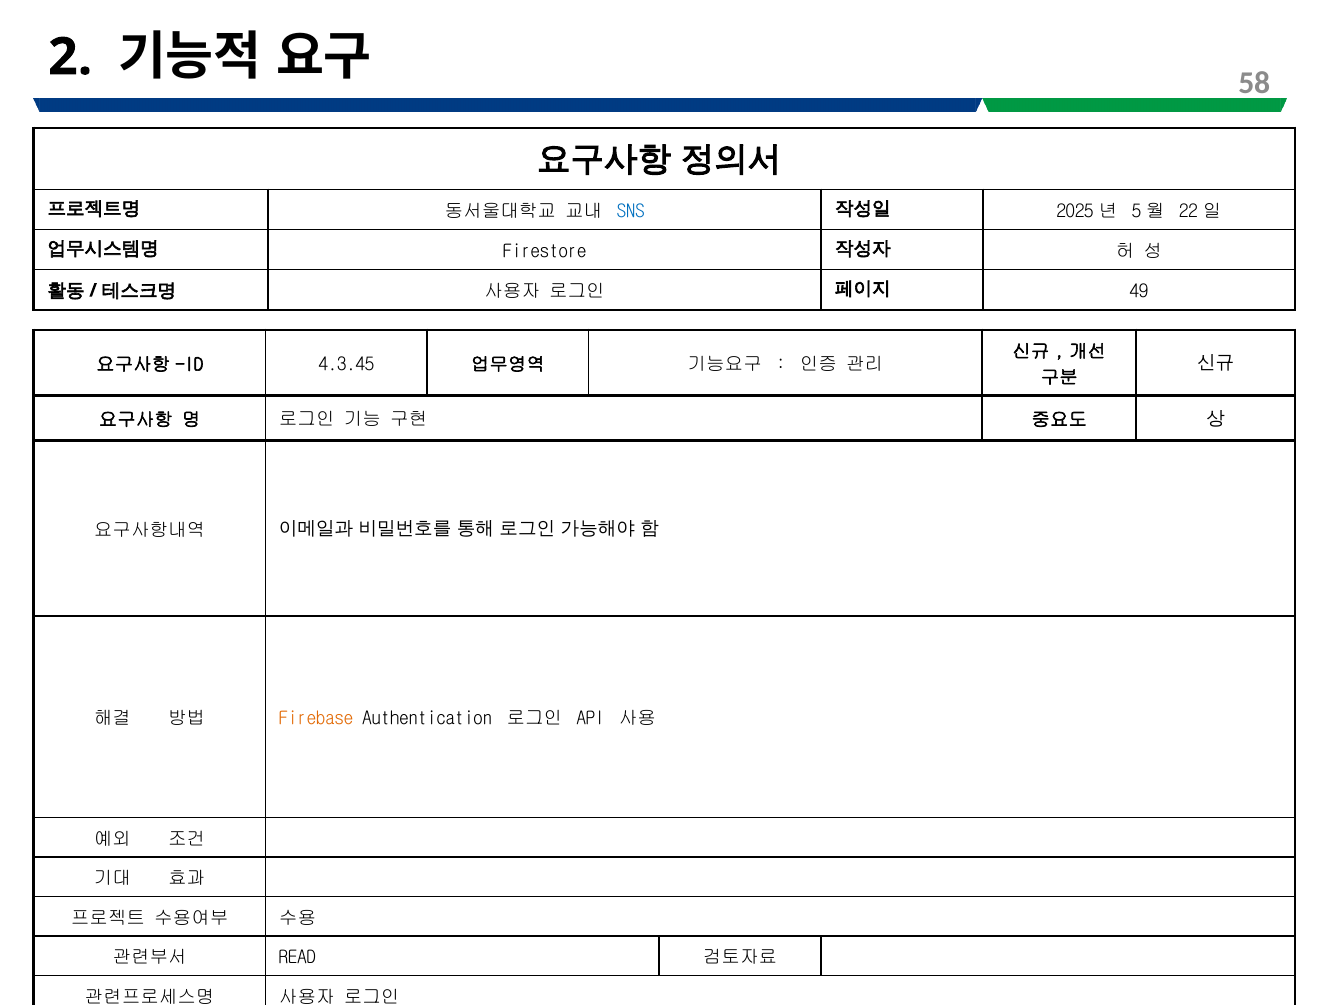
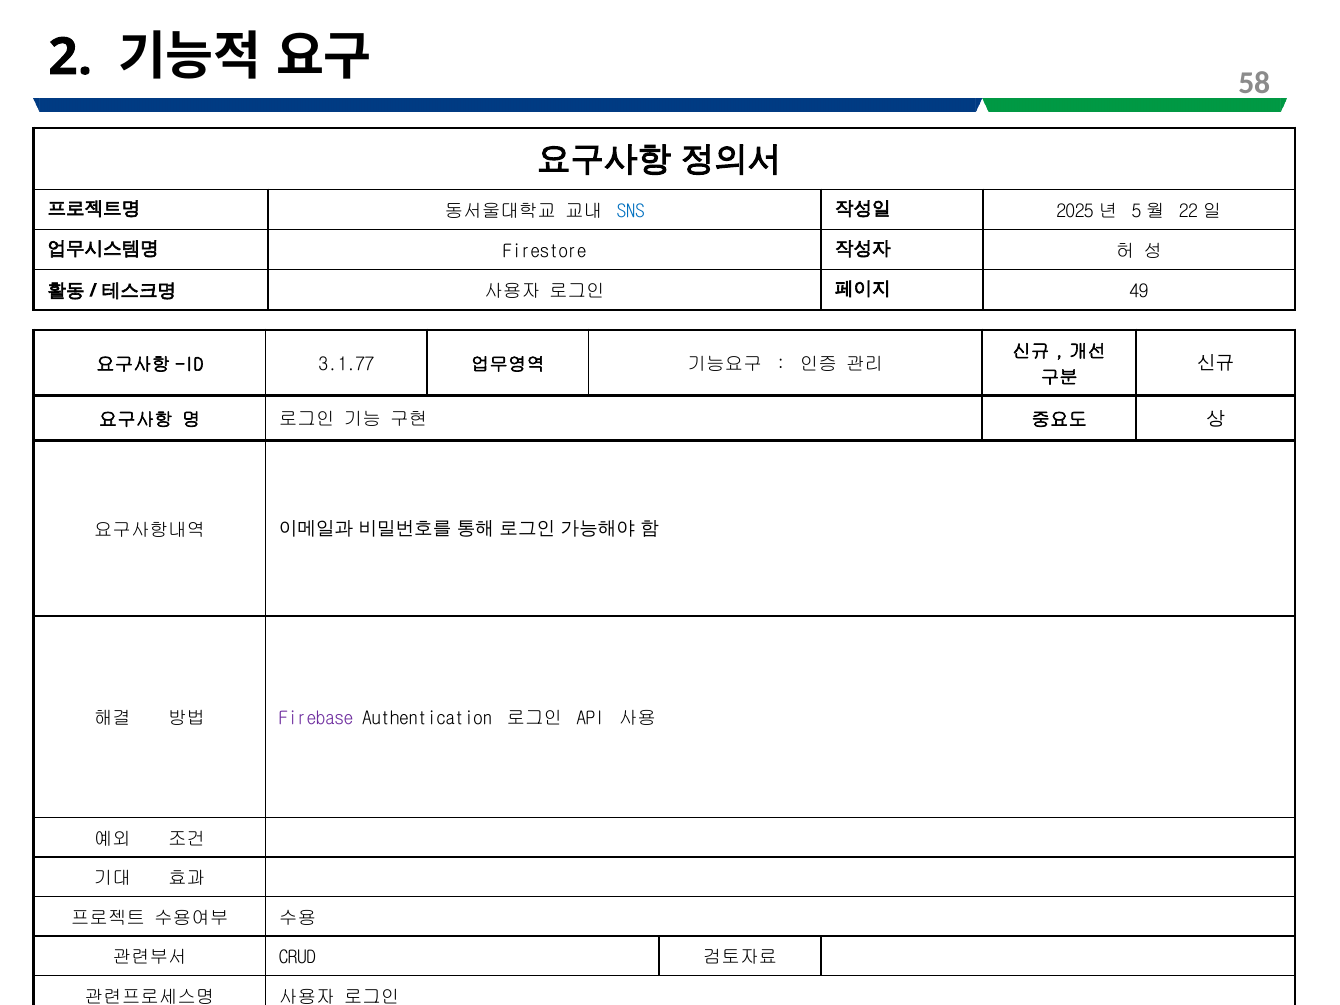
4.3.45: 4.3.45 -> 3.1.77 (346, 364)
Firebase colour: orange -> purple (316, 719)
READ: READ -> CRUD (298, 957)
